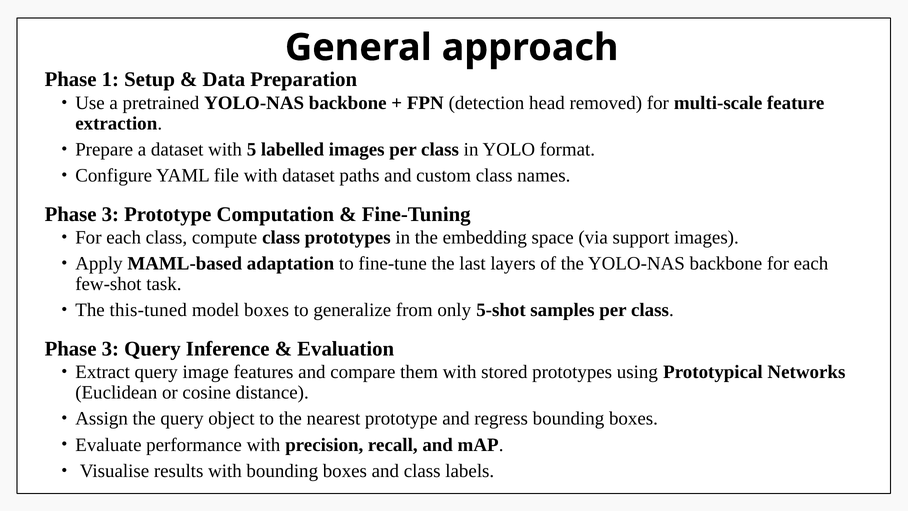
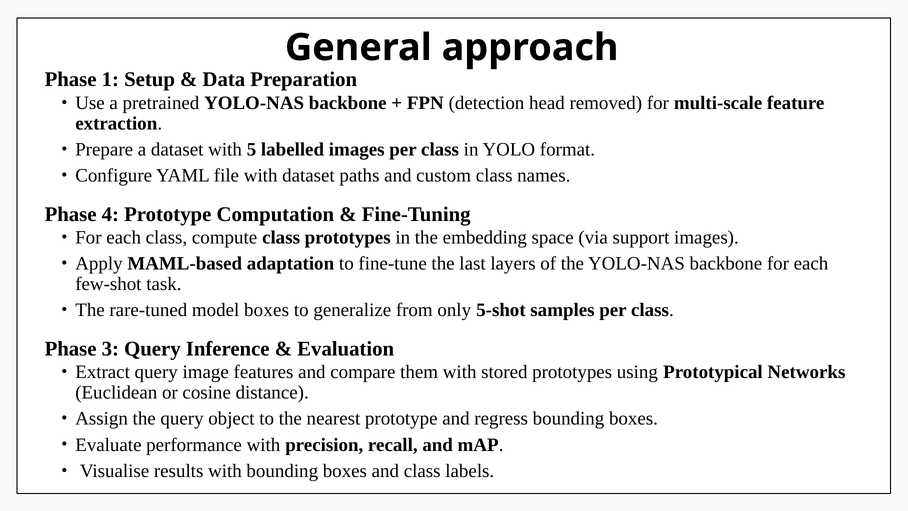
3: 3 -> 4 (110, 214)
this-tuned: this-tuned -> rare-tuned (148, 310)
